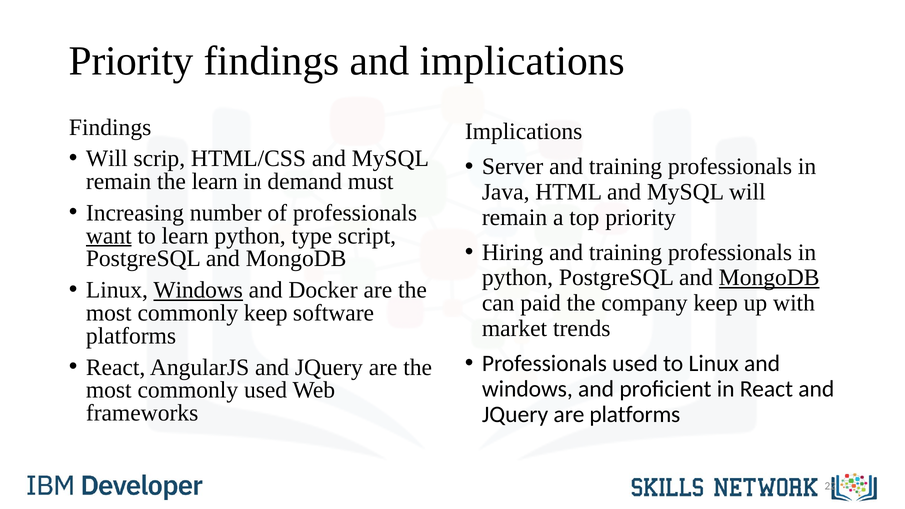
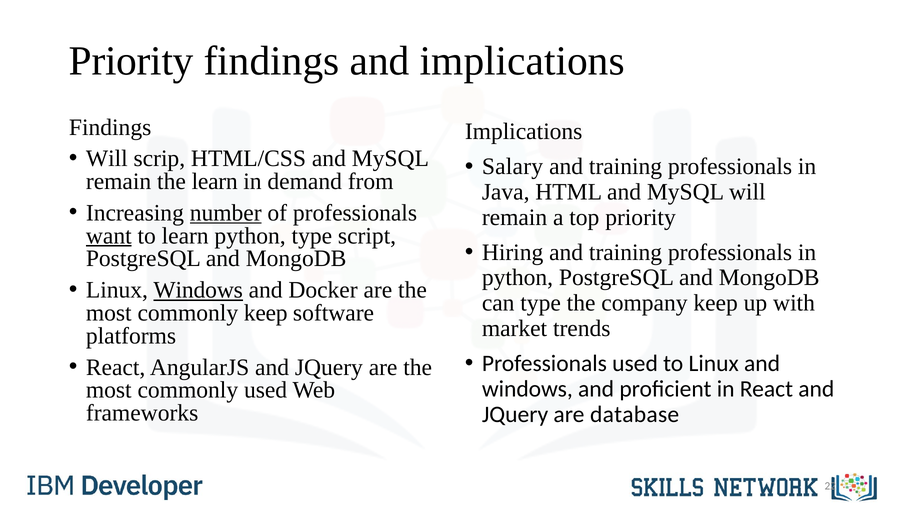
Server: Server -> Salary (513, 167)
must: must -> from (371, 182)
number underline: none -> present (226, 213)
MongoDB underline: present -> none (769, 278)
can paid: paid -> type (541, 303)
are platforms: platforms -> database (635, 414)
